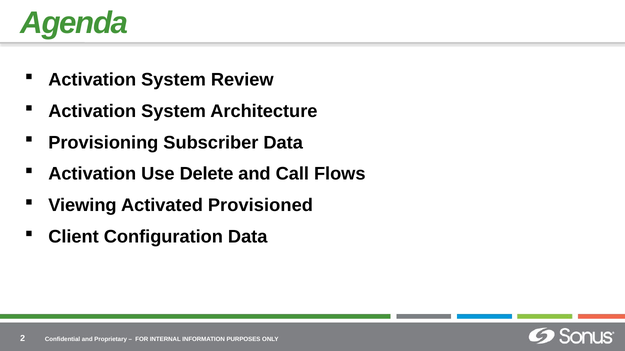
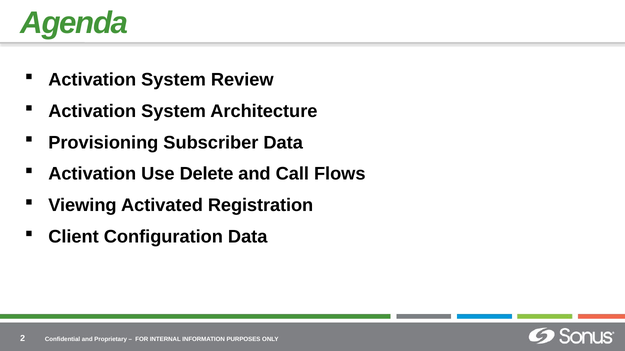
Provisioned: Provisioned -> Registration (261, 206)
